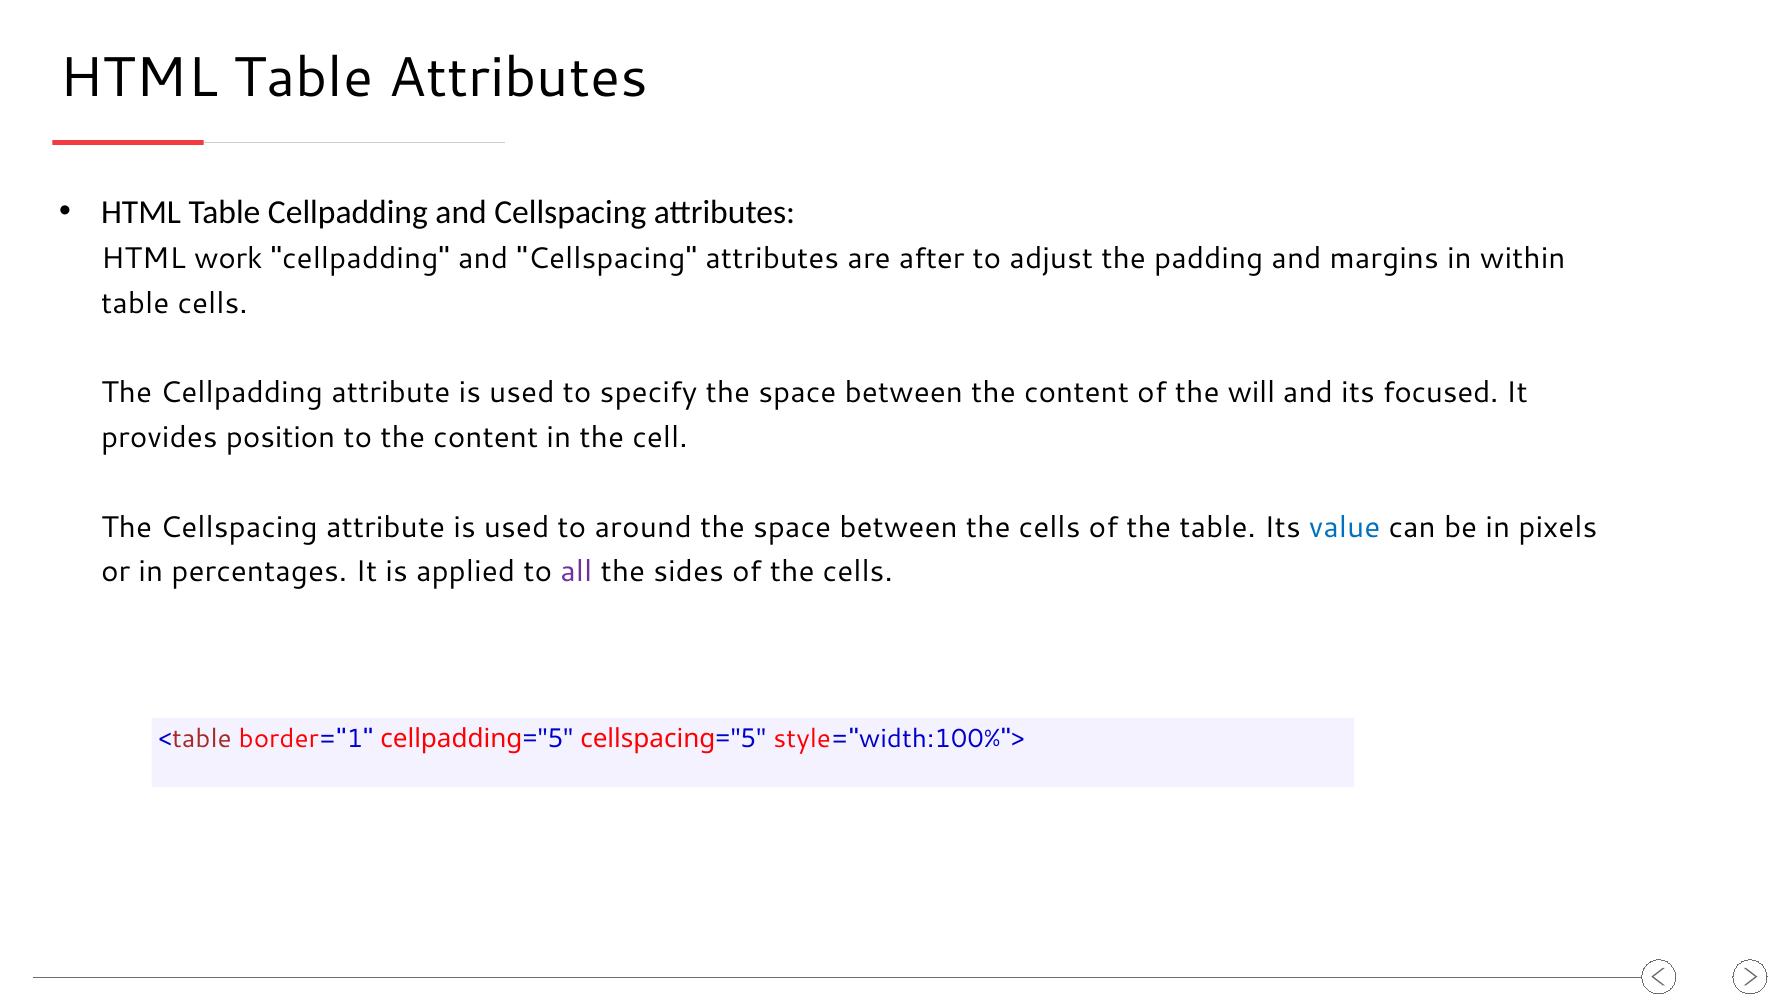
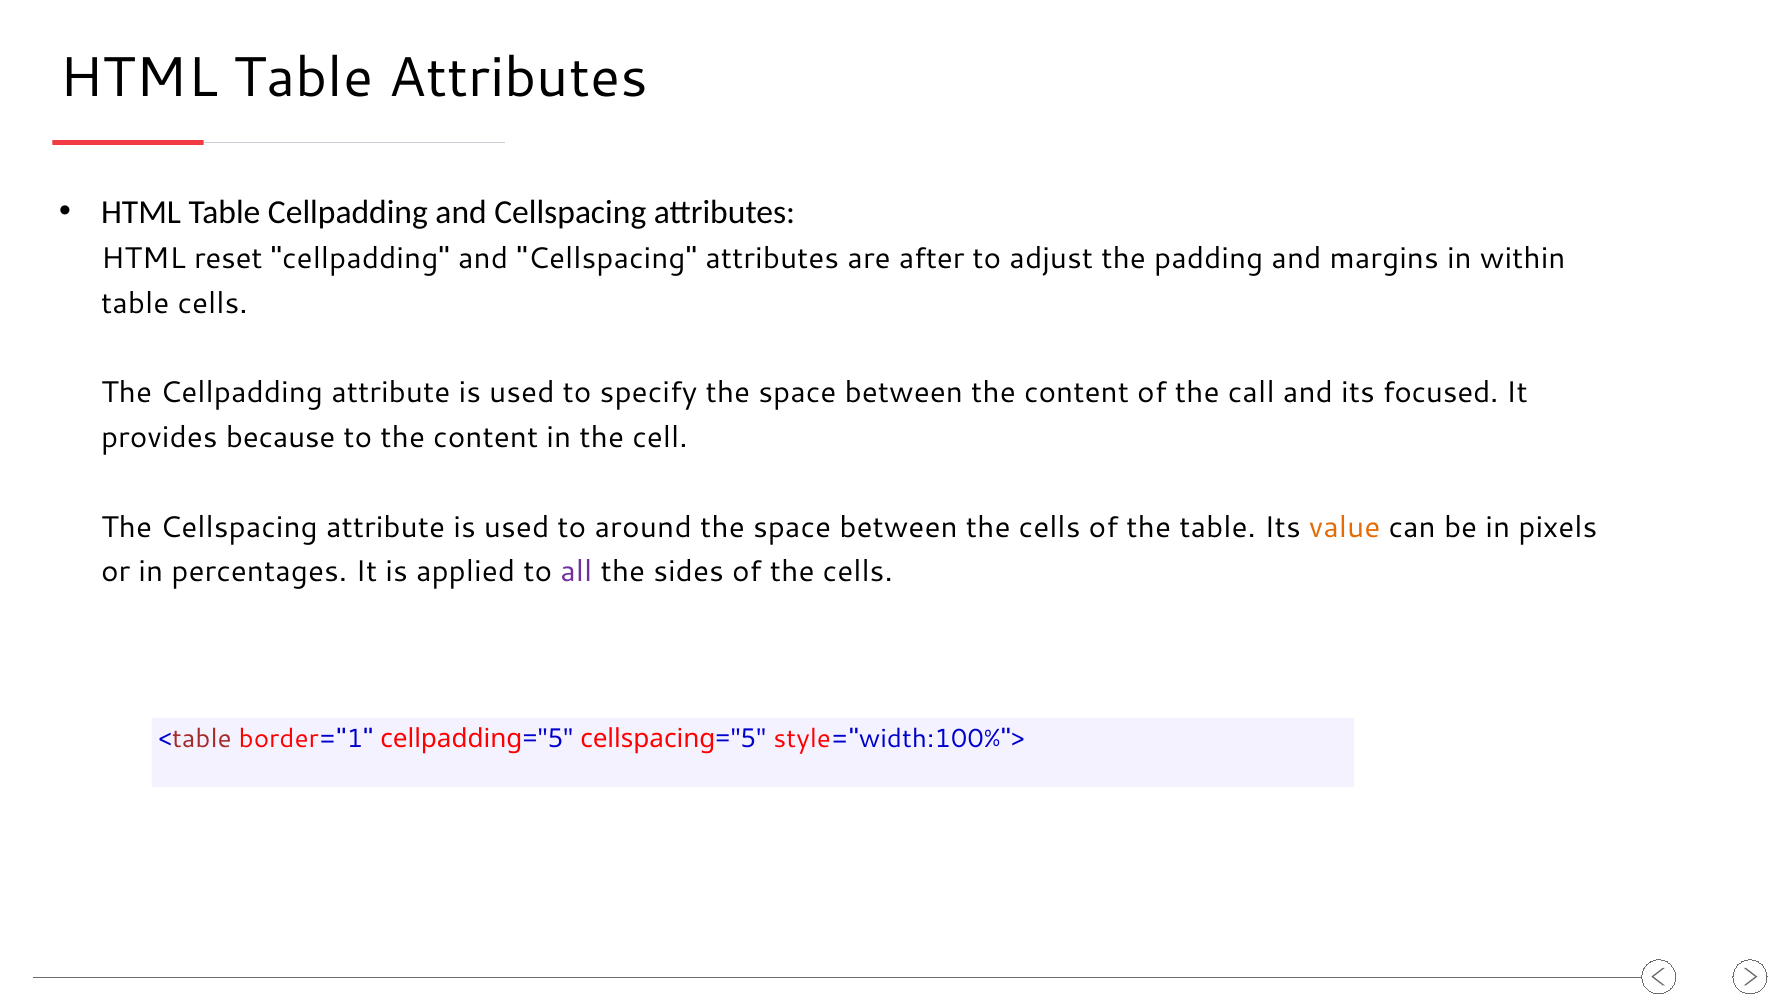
work: work -> reset (228, 259)
will: will -> call (1251, 393)
position: position -> because (281, 438)
value colour: blue -> orange (1345, 527)
